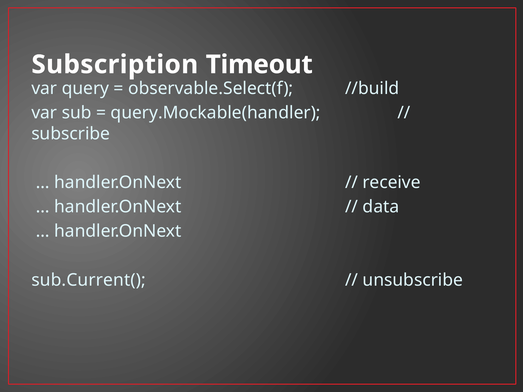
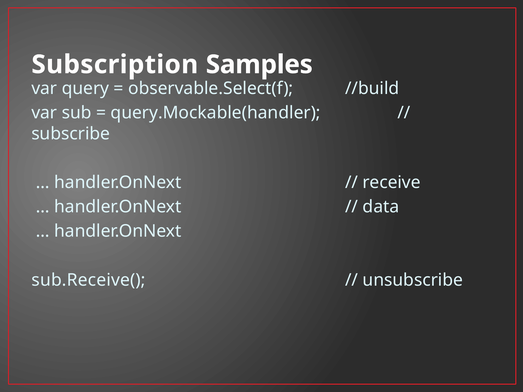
Timeout: Timeout -> Samples (259, 65)
sub.Current(: sub.Current( -> sub.Receive( (89, 280)
